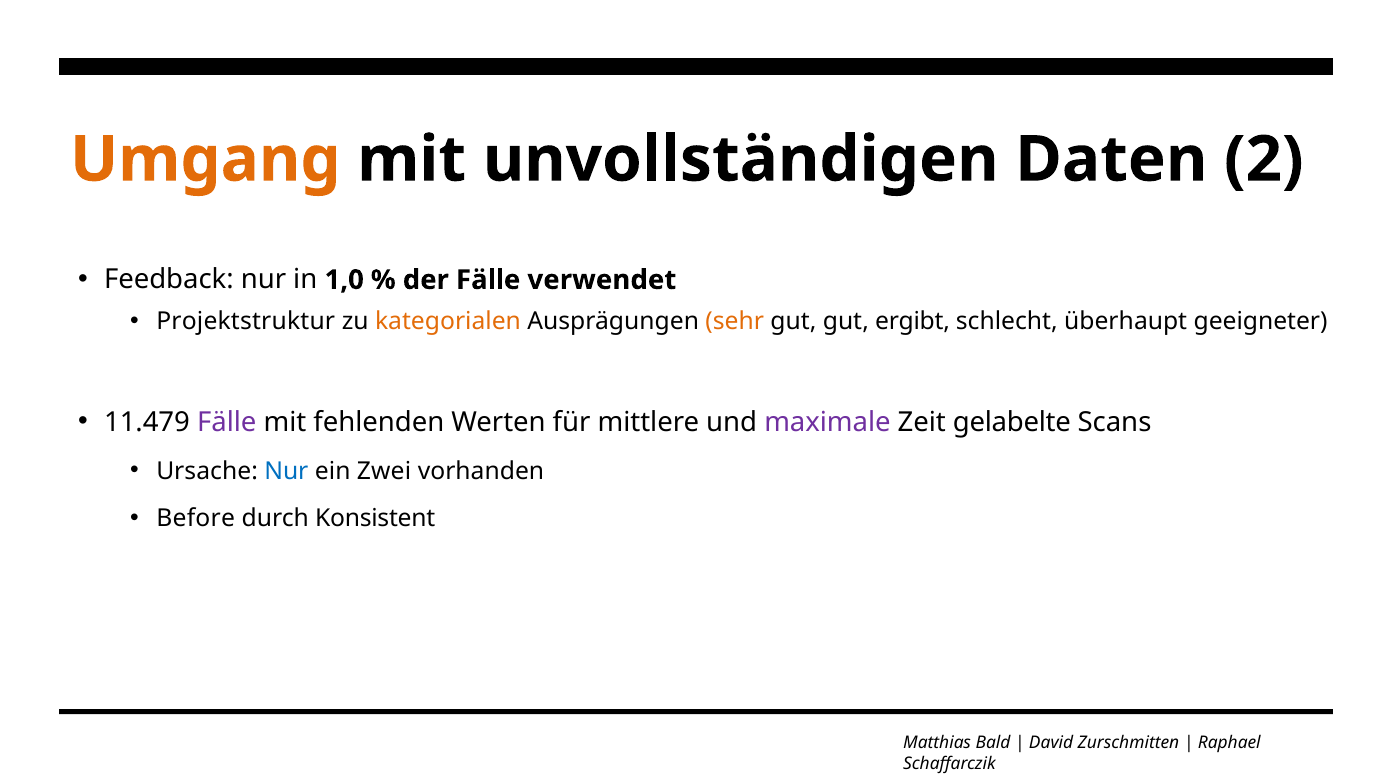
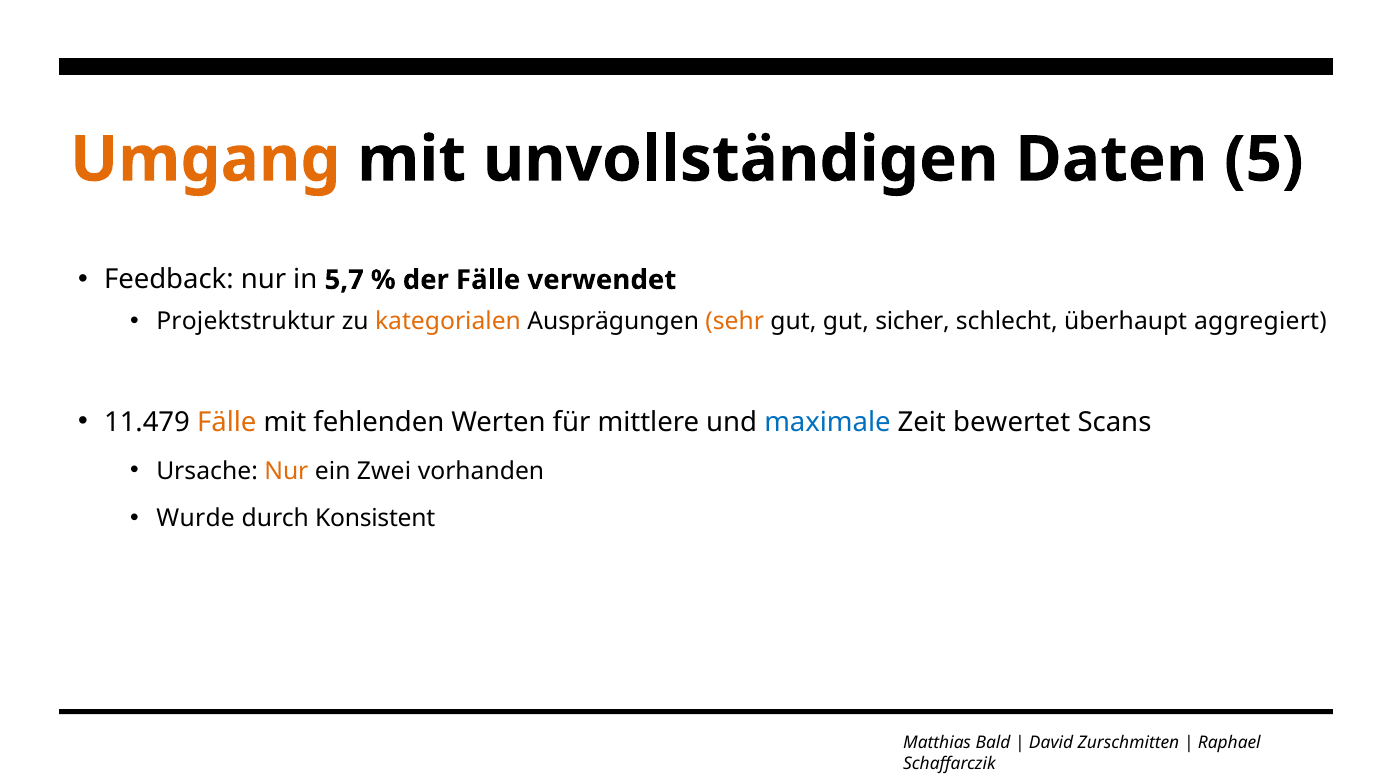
2: 2 -> 5 (1264, 160)
1,0: 1,0 -> 5,7 (344, 280)
ergibt: ergibt -> sicher (913, 322)
geeigneter: geeigneter -> aggregiert (1260, 322)
Fälle colour: purple -> orange (227, 422)
maximale colour: purple -> blue (827, 422)
gelabelte: gelabelte -> bewertet (1012, 422)
Nur colour: blue -> orange (286, 471)
Before: Before -> Wurde (196, 518)
